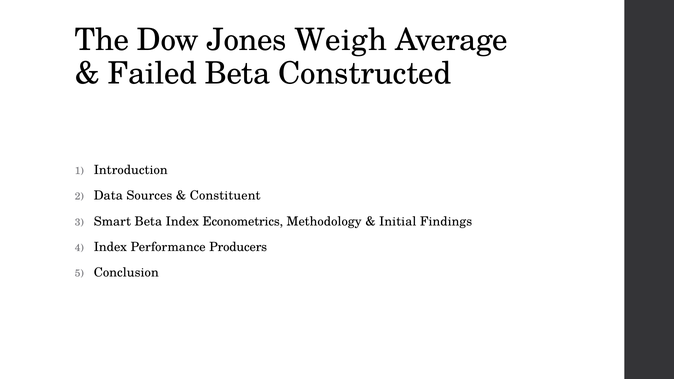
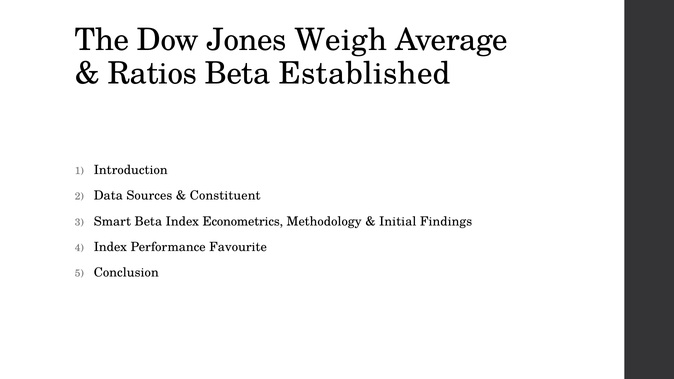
Failed: Failed -> Ratios (153, 73)
Constructed: Constructed -> Established (365, 73)
Producers: Producers -> Favourite (238, 247)
